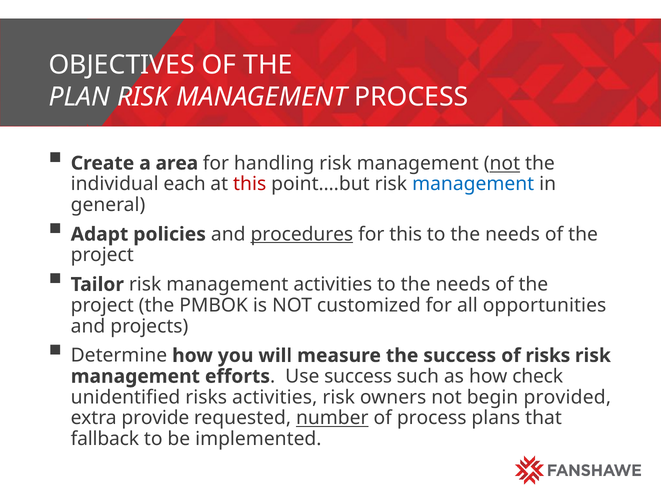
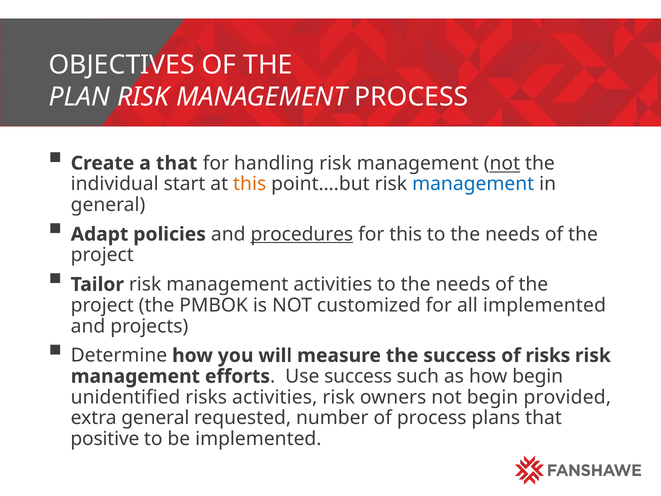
a area: area -> that (177, 163)
each: each -> start (185, 184)
this colour: red -> orange (250, 184)
all opportunities: opportunities -> implemented (544, 305)
how check: check -> begin (538, 376)
extra provide: provide -> general (155, 418)
number underline: present -> none (332, 418)
fallback: fallback -> positive (105, 439)
